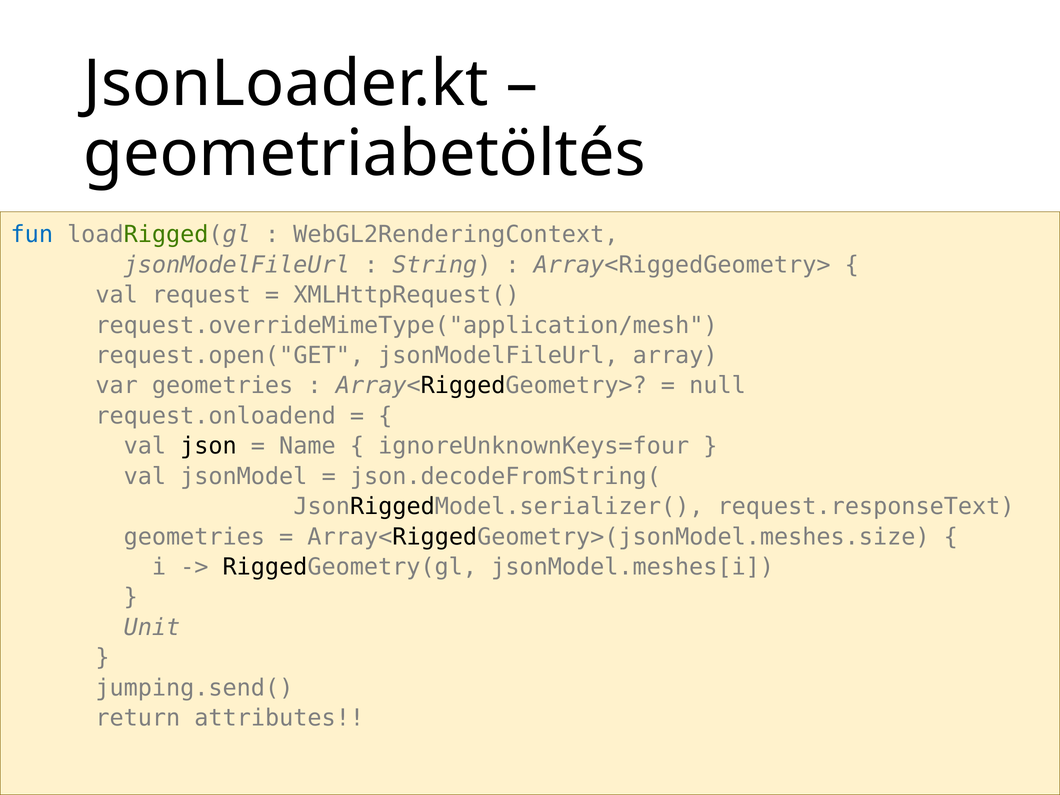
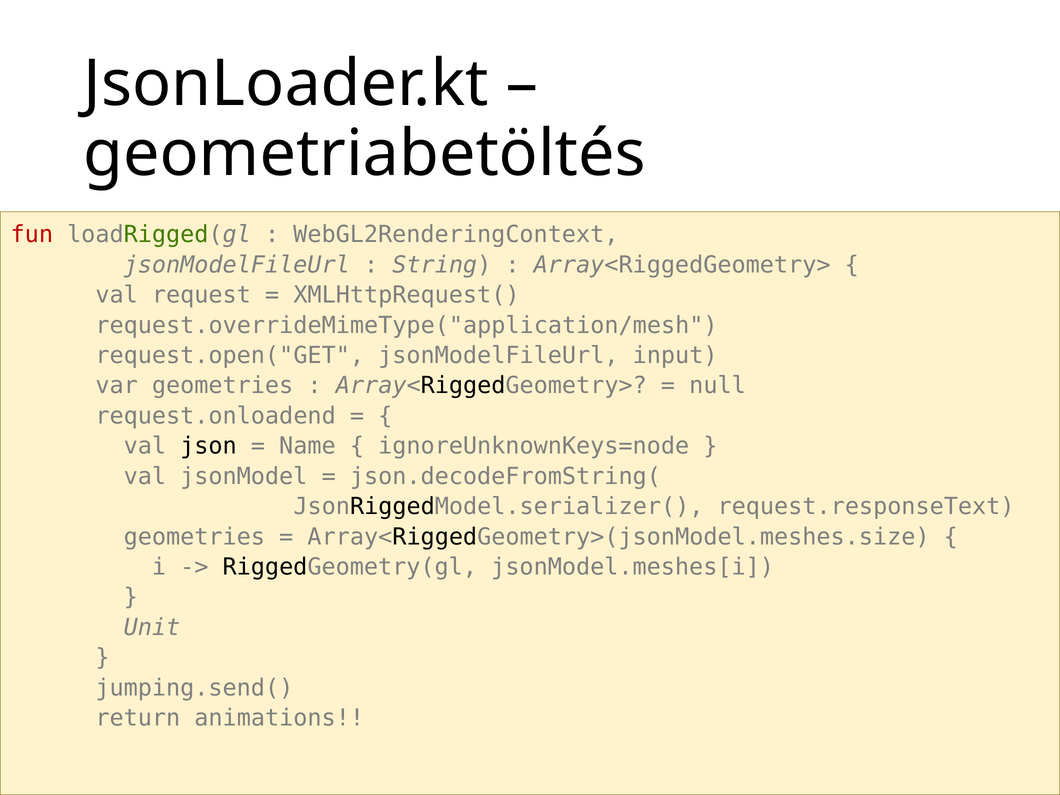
fun colour: blue -> red (32, 235)
array: array -> input (675, 356)
ignoreUnknownKeys=four: ignoreUnknownKeys=four -> ignoreUnknownKeys=node (534, 446)
attributes: attributes -> animations (279, 718)
